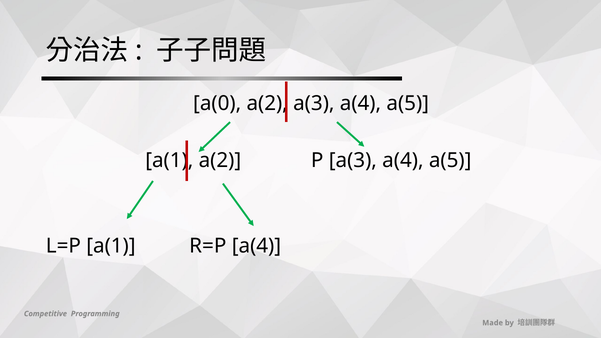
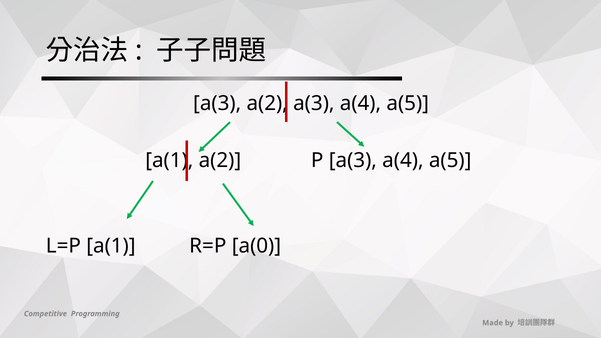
a(0: a(0 -> a(3 (217, 103)
R=P a(4: a(4 -> a(0 (256, 246)
